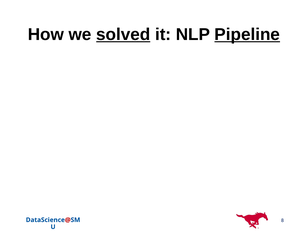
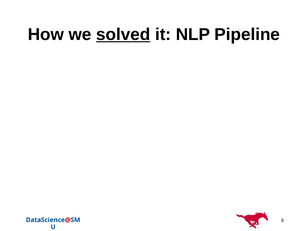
Pipeline underline: present -> none (247, 35)
